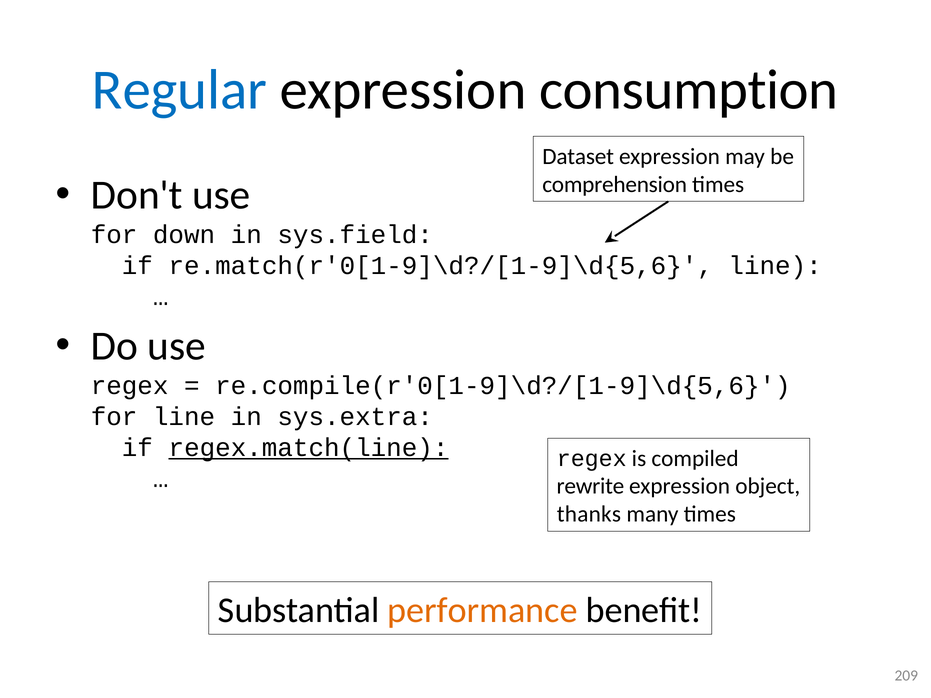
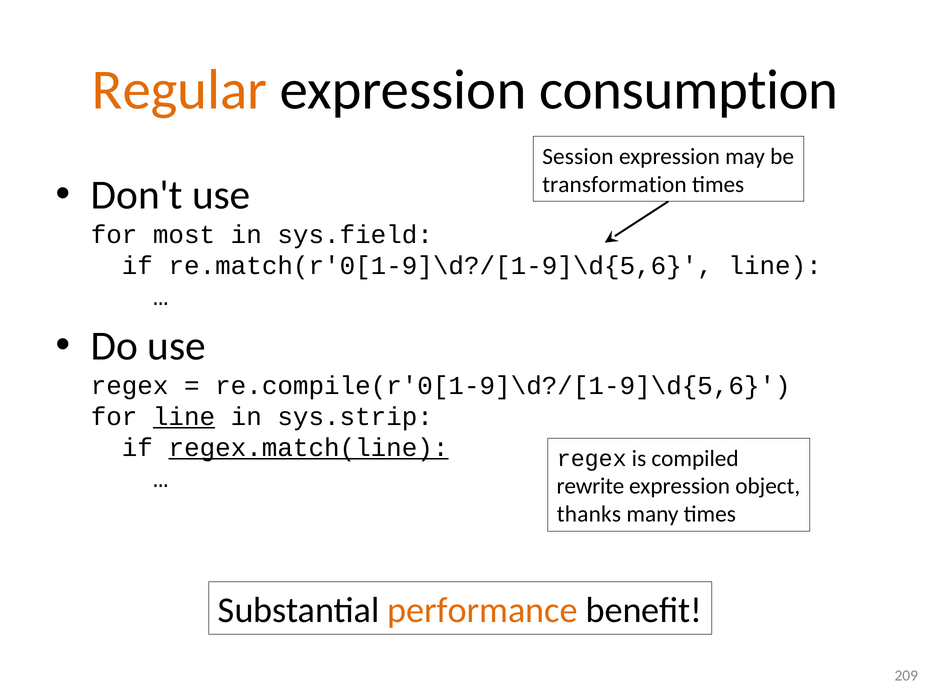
Regular colour: blue -> orange (179, 90)
Dataset: Dataset -> Session (578, 157)
comprehension: comprehension -> transformation (614, 185)
down: down -> most (184, 235)
line underline: none -> present (184, 417)
sys.extra: sys.extra -> sys.strip (355, 417)
